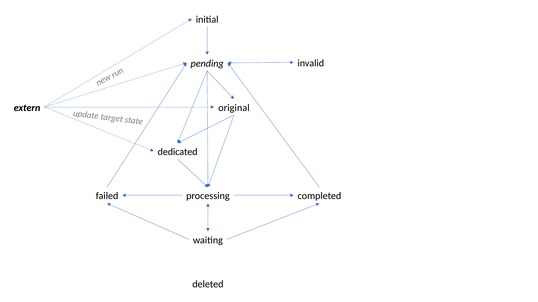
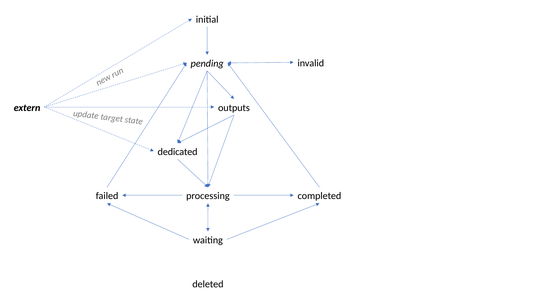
original: original -> outputs (234, 108)
